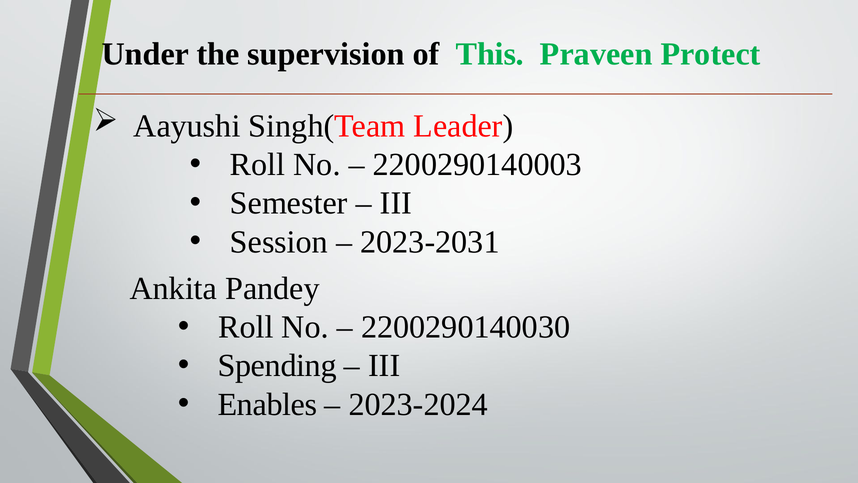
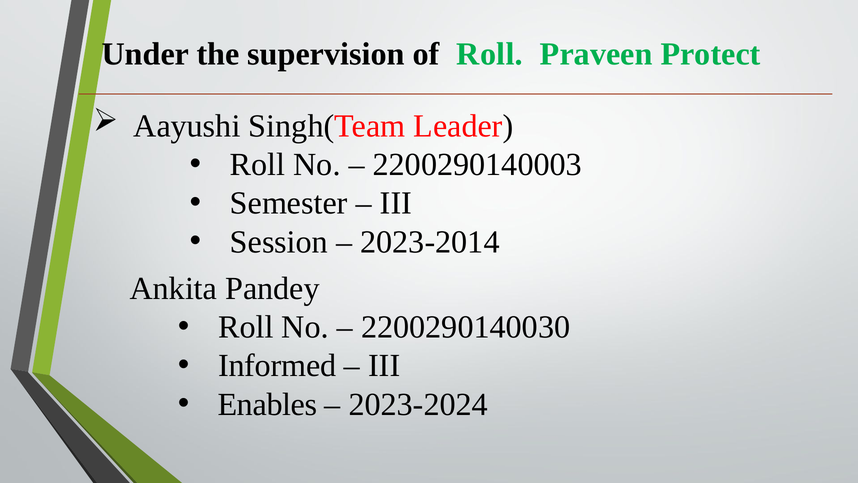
of This: This -> Roll (490, 54)
2023-2031: 2023-2031 -> 2023-2014 (430, 242)
Spending: Spending -> Informed (277, 366)
